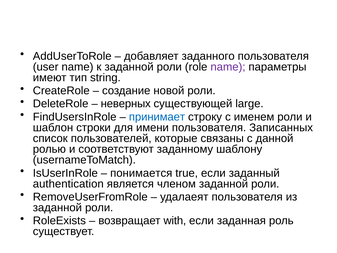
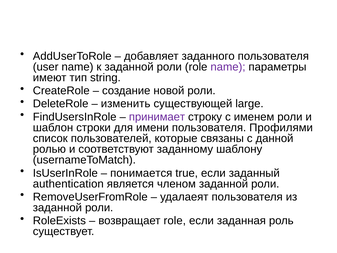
неверных: неверных -> изменить (126, 104)
принимает colour: blue -> purple (157, 117)
Записанных: Записанных -> Профилями (281, 127)
возвращает with: with -> role (175, 221)
